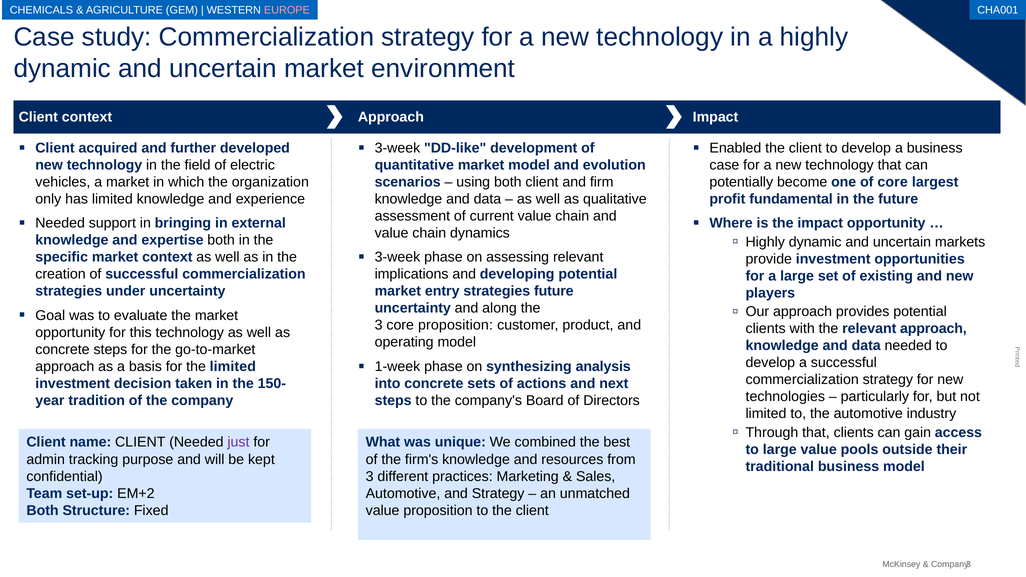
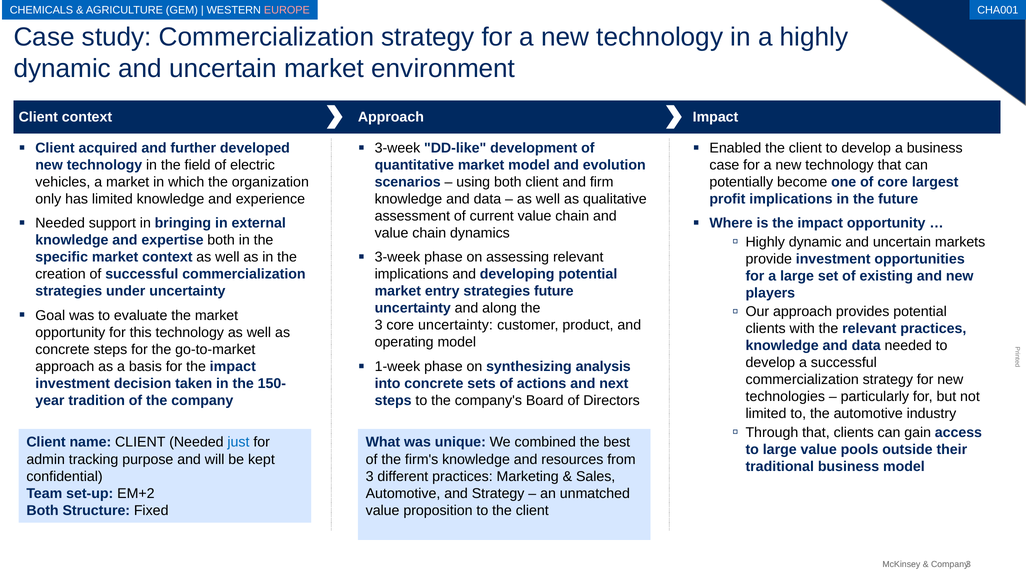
profit fundamental: fundamental -> implications (791, 199)
core proposition: proposition -> uncertainty (456, 325)
relevant approach: approach -> practices (933, 329)
for the limited: limited -> impact (233, 366)
just colour: purple -> blue (238, 442)
